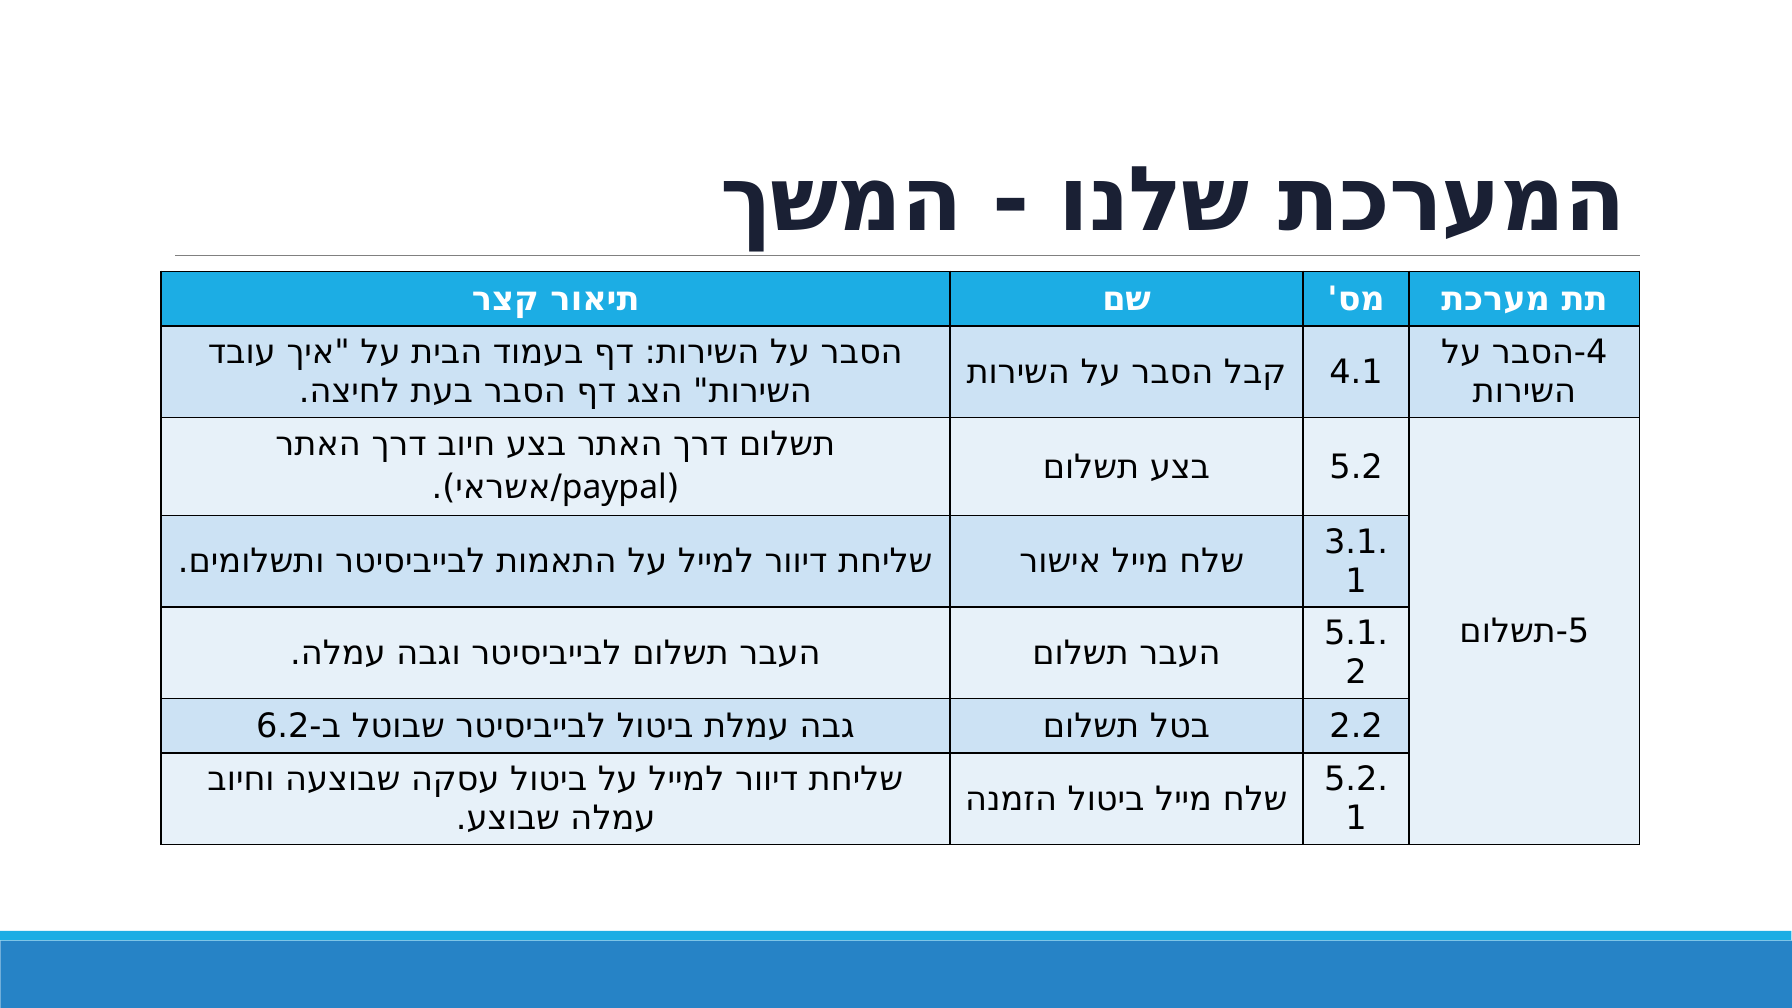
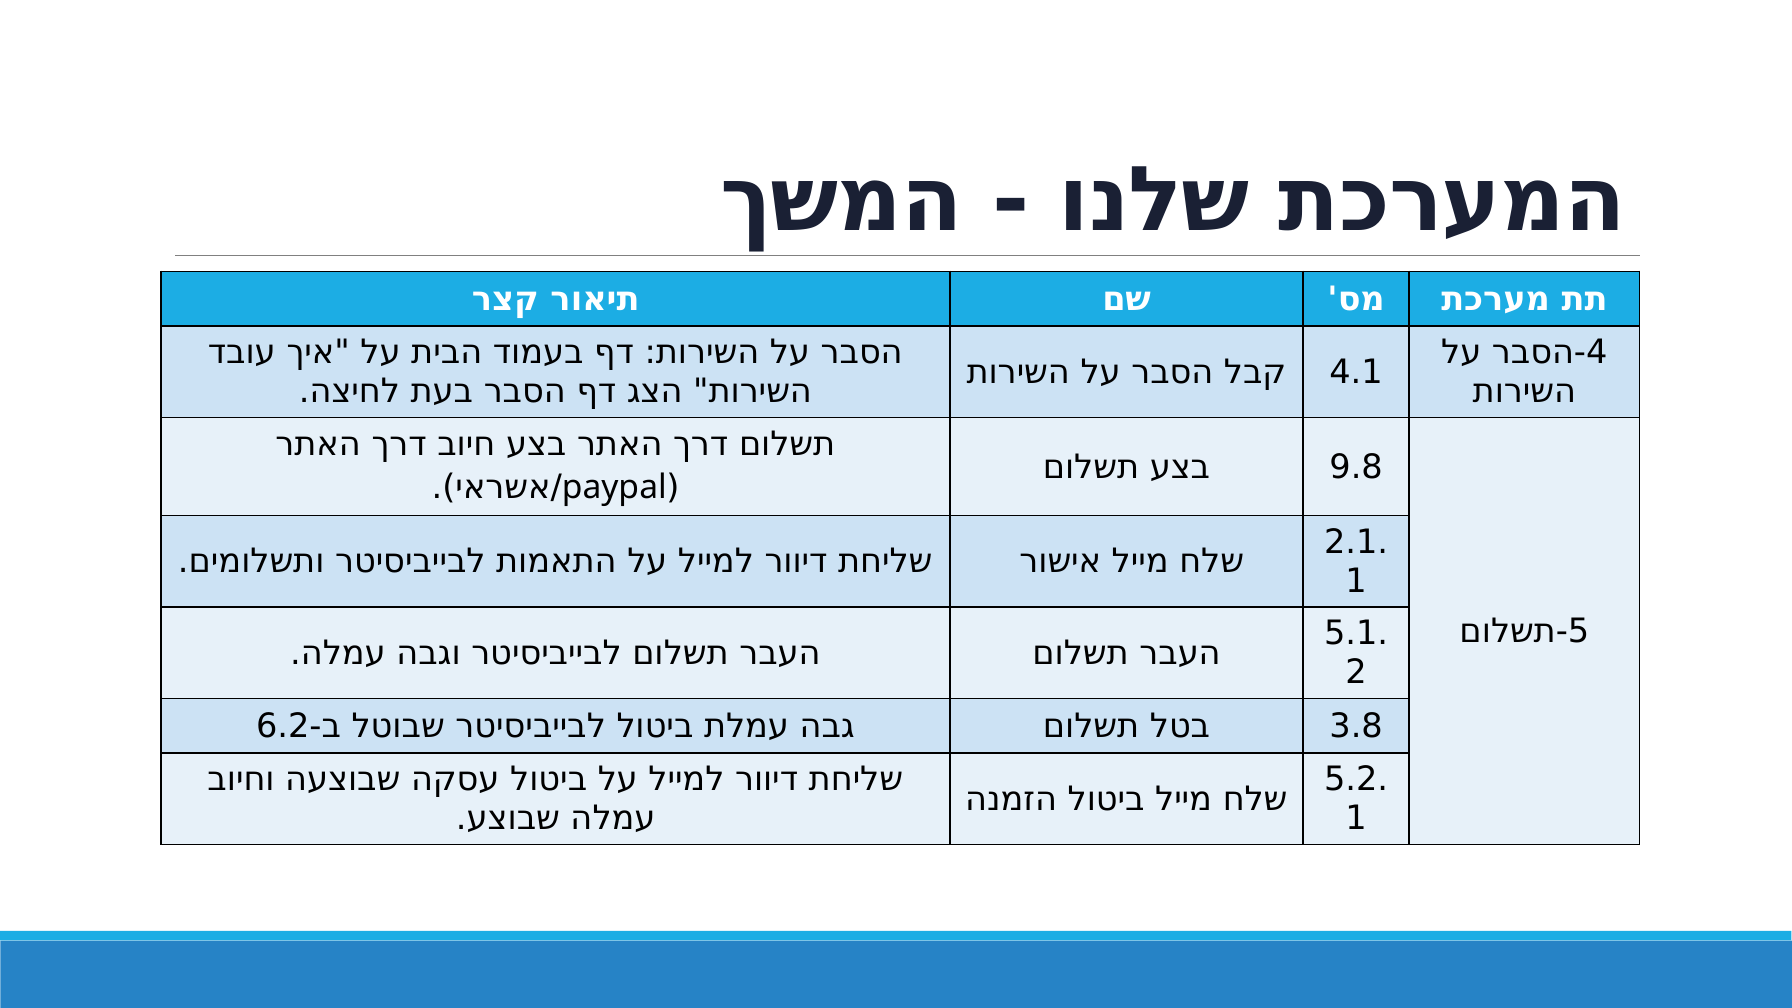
5.2: 5.2 -> 9.8 (1356, 467)
3.1: 3.1 -> 2.1 (1356, 542)
2.2: 2.2 -> 3.8 (1356, 726)
